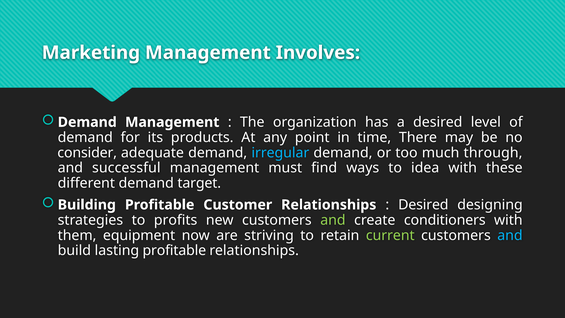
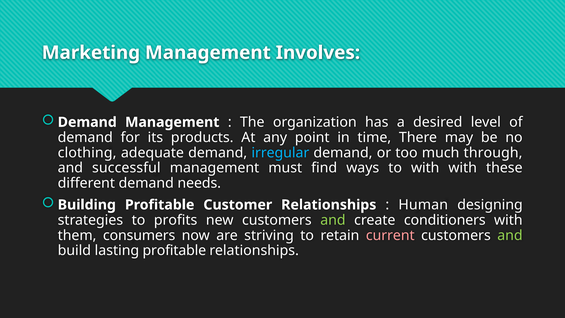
consider: consider -> clothing (87, 153)
to idea: idea -> with (425, 168)
target: target -> needs (199, 183)
Desired: Desired -> Human (423, 205)
equipment: equipment -> consumers (139, 235)
current colour: light green -> pink (390, 235)
and colour: light blue -> light green (510, 235)
